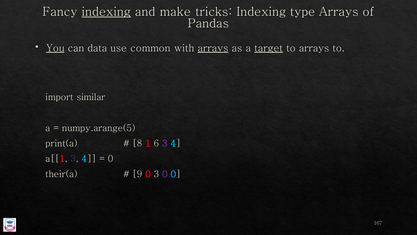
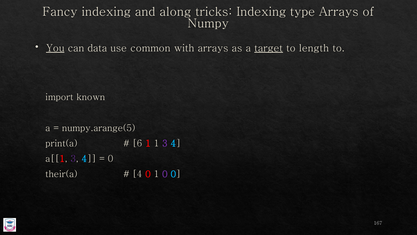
indexing underline: present -> none (106, 12)
make: make -> along (175, 12)
Pandas: Pandas -> Numpy (208, 24)
arrays underline: present -> none (213, 48)
to arrays: arrays -> length (314, 48)
similar: similar -> known (91, 97)
8: 8 -> 6 (137, 143)
1 6: 6 -> 1 (156, 143)
9: 9 -> 4 (137, 174)
0 3: 3 -> 1 (156, 174)
